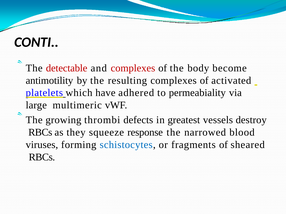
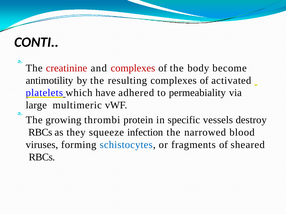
detectable: detectable -> creatinine (67, 68)
defects: defects -> protein (138, 120)
greatest: greatest -> specific (184, 120)
response: response -> infection (145, 133)
